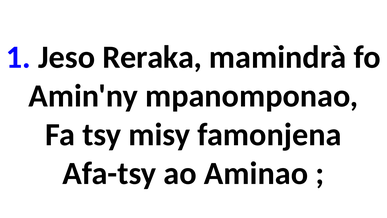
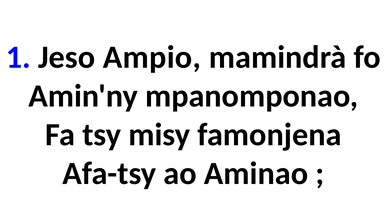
Reraka: Reraka -> Ampio (152, 57)
